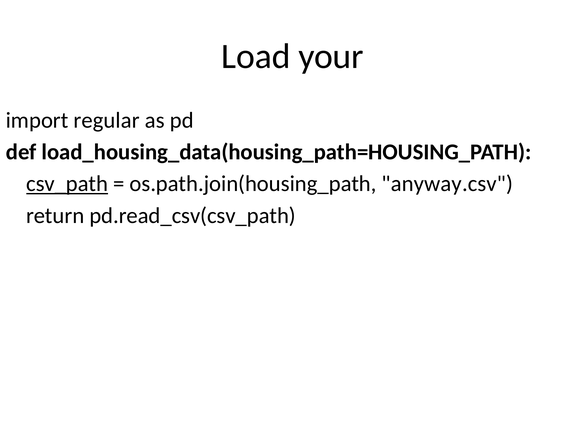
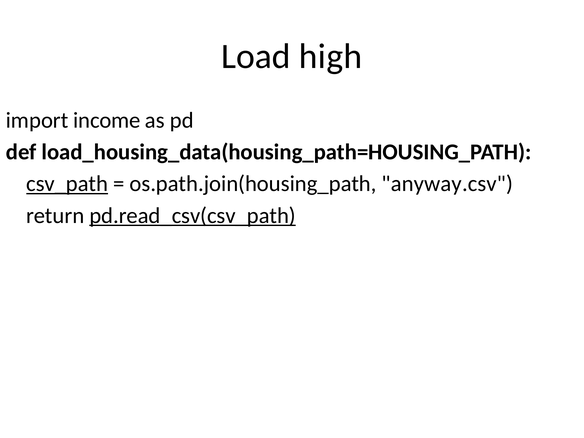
your: your -> high (331, 57)
regular: regular -> income (107, 120)
pd.read_csv(csv_path underline: none -> present (193, 216)
